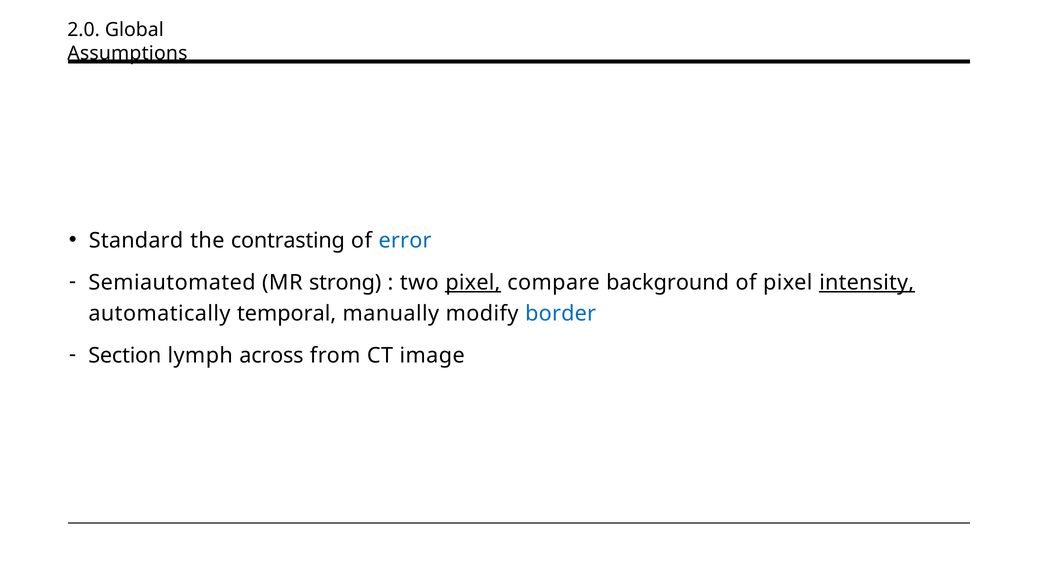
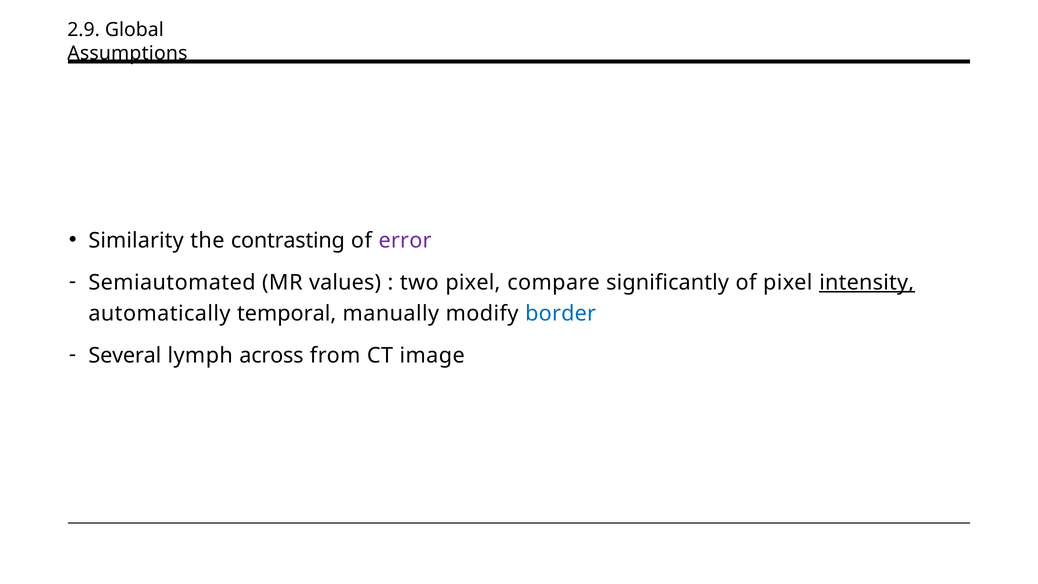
2.0: 2.0 -> 2.9 (84, 30)
Standard: Standard -> Similarity (136, 240)
error colour: blue -> purple (405, 240)
strong: strong -> values (345, 282)
pixel underline: present -> none (473, 282)
background: background -> significantly (668, 282)
Section: Section -> Several (125, 356)
